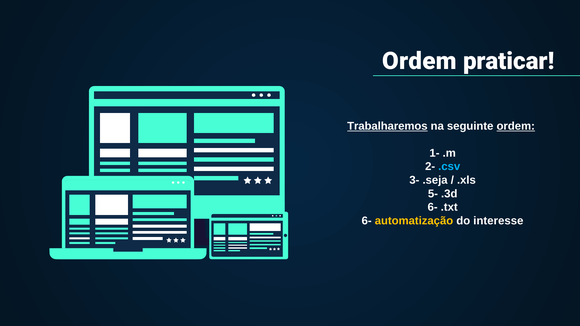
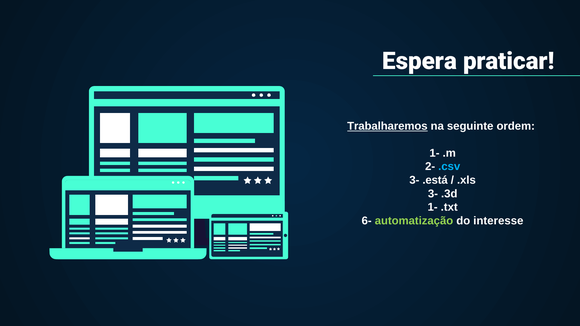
Ordem: Ordem -> Espera (420, 61)
ordem underline: present -> none (516, 126)
.seja: .seja -> .está (435, 180)
5-: 5- -> 3- (433, 194)
6-: 6- -> 1- (433, 207)
automatização colour: yellow -> light green (414, 221)
